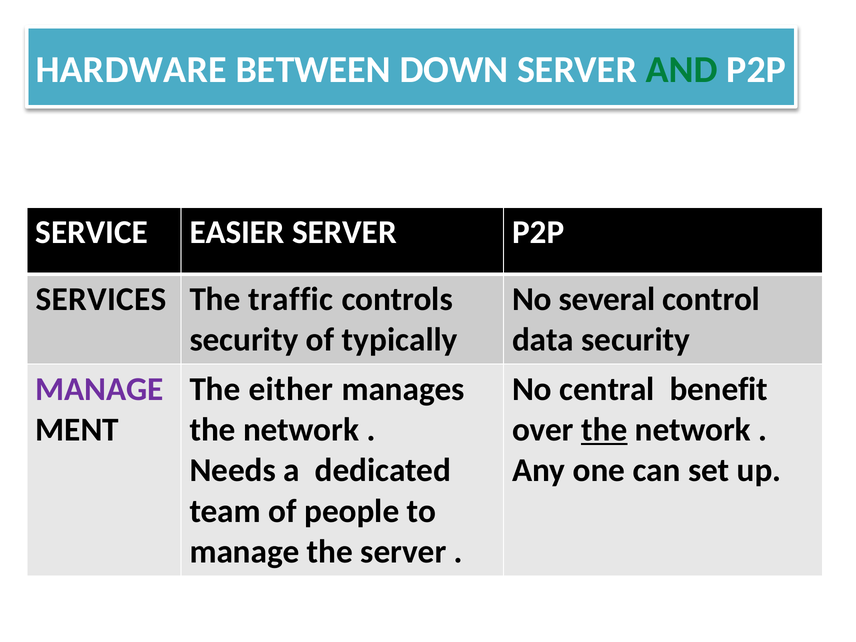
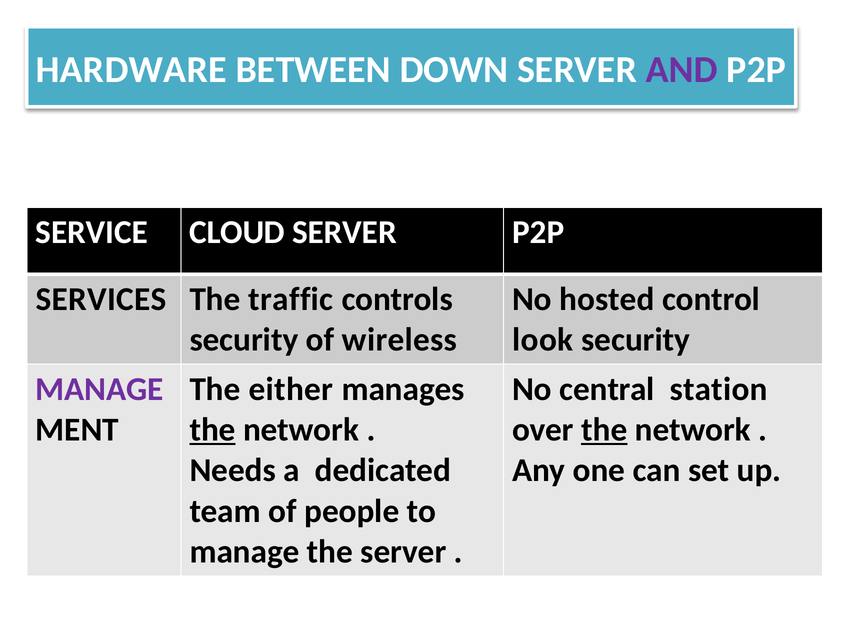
AND colour: green -> purple (682, 70)
EASIER: EASIER -> CLOUD (237, 232)
several: several -> hosted (607, 299)
typically: typically -> wireless (400, 340)
data: data -> look (543, 340)
benefit: benefit -> station (719, 389)
the underline: none -> present (213, 430)
